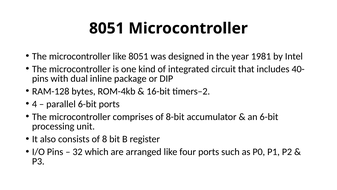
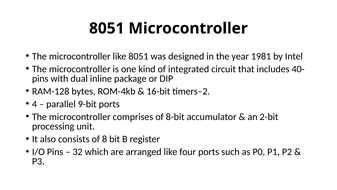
parallel 6-bit: 6-bit -> 9-bit (87, 104)
an 6-bit: 6-bit -> 2-bit (269, 117)
